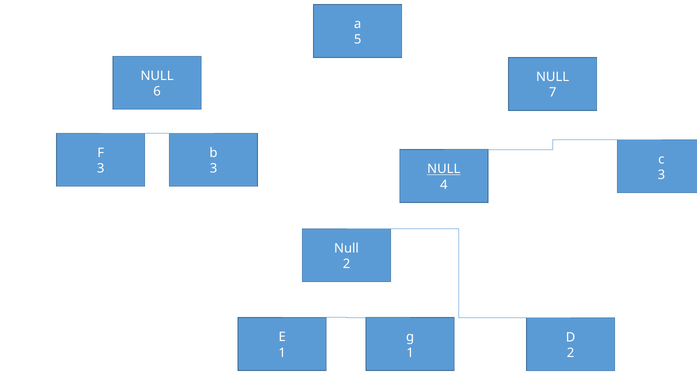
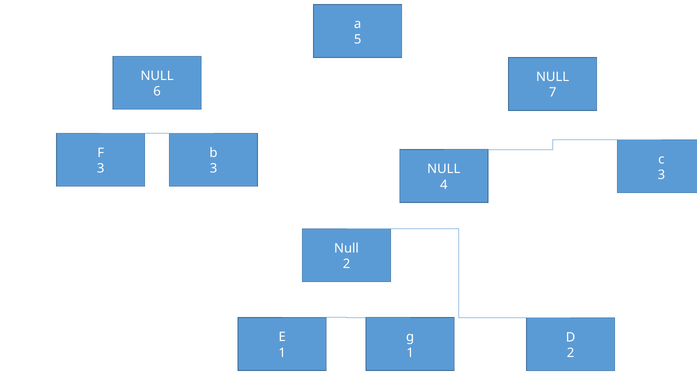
NULL underline: present -> none (444, 169)
